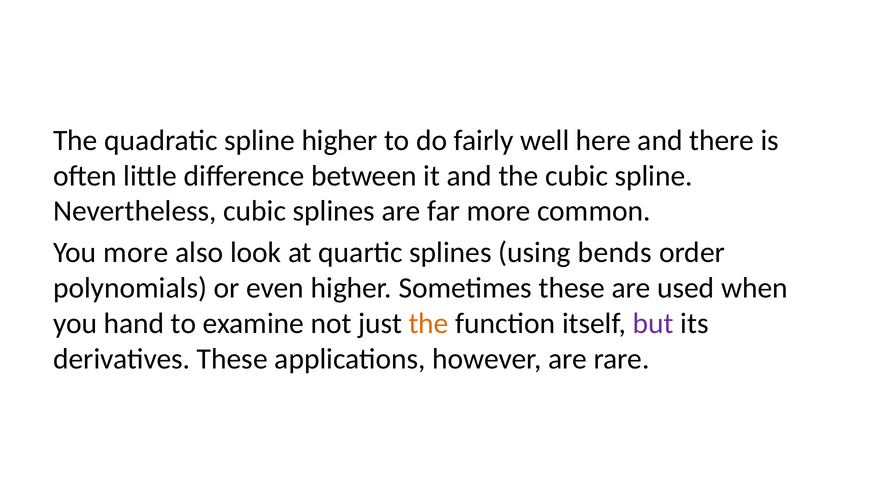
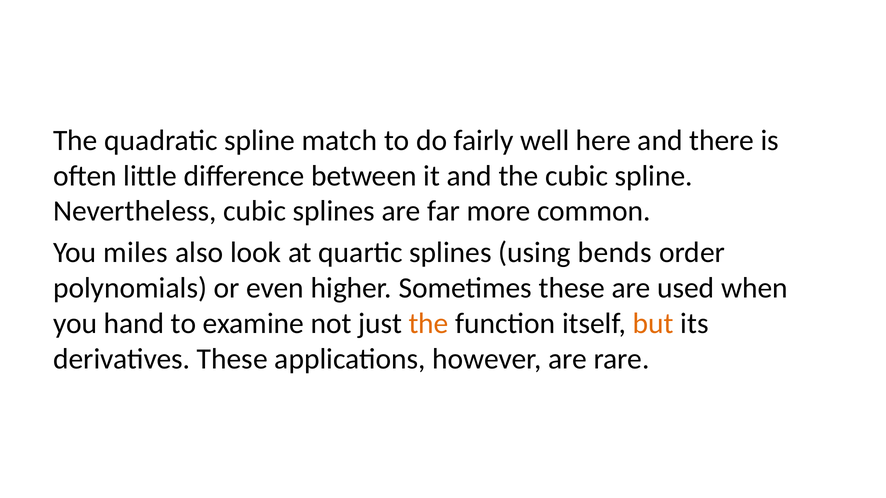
spline higher: higher -> match (340, 141)
You more: more -> miles (136, 253)
but colour: purple -> orange (653, 324)
